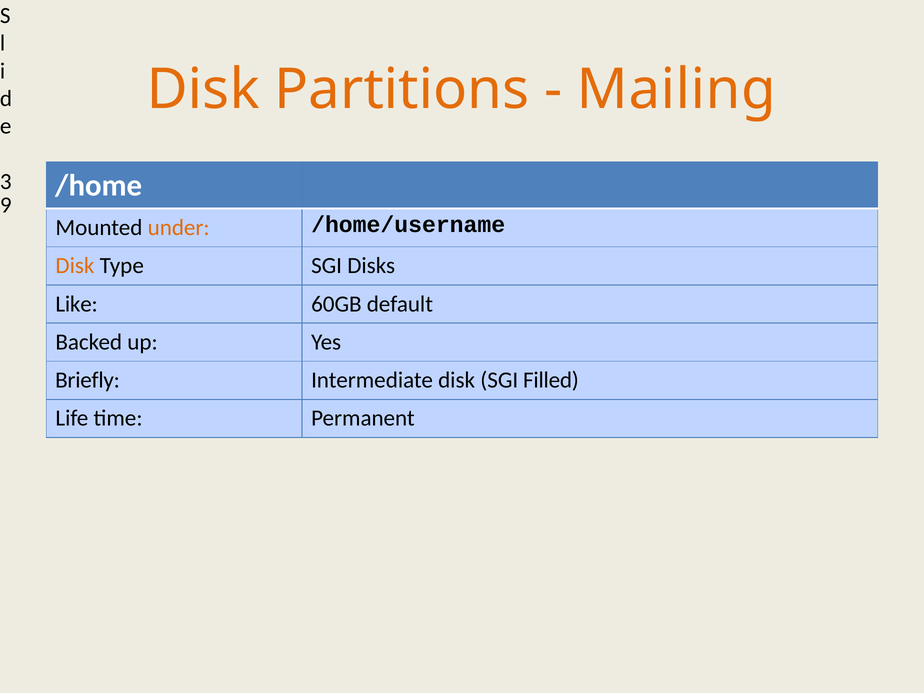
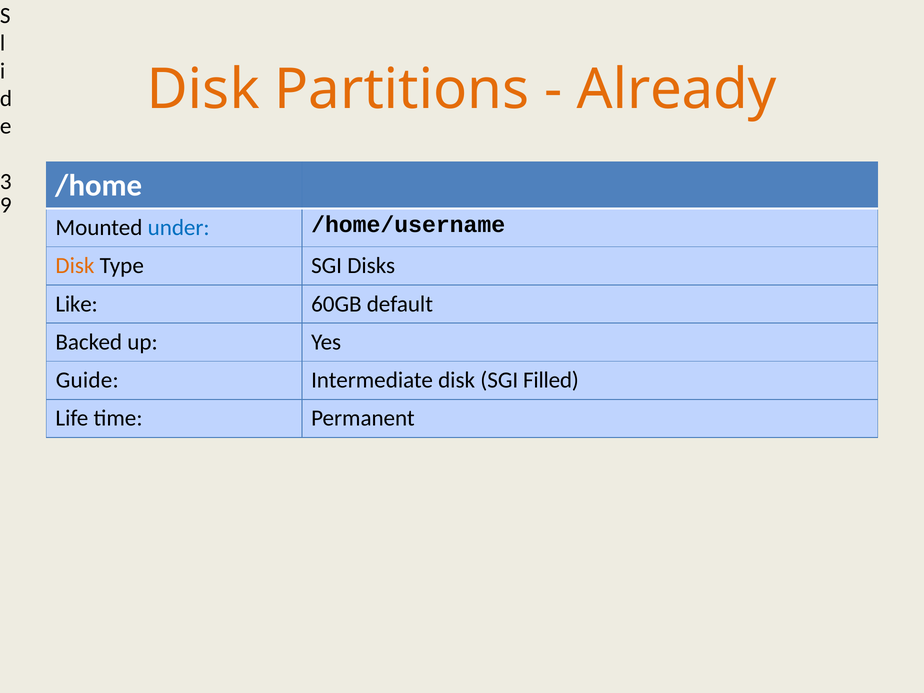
Mailing: Mailing -> Already (677, 89)
under colour: orange -> blue (179, 228)
Briefly: Briefly -> Guide (87, 380)
